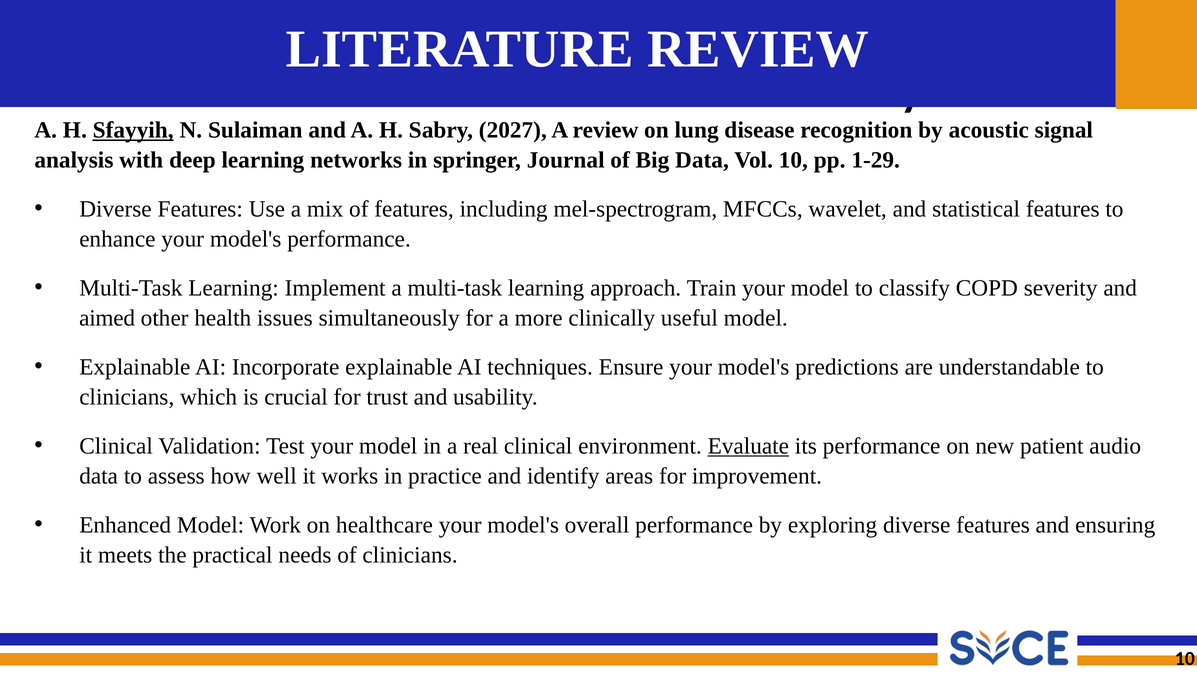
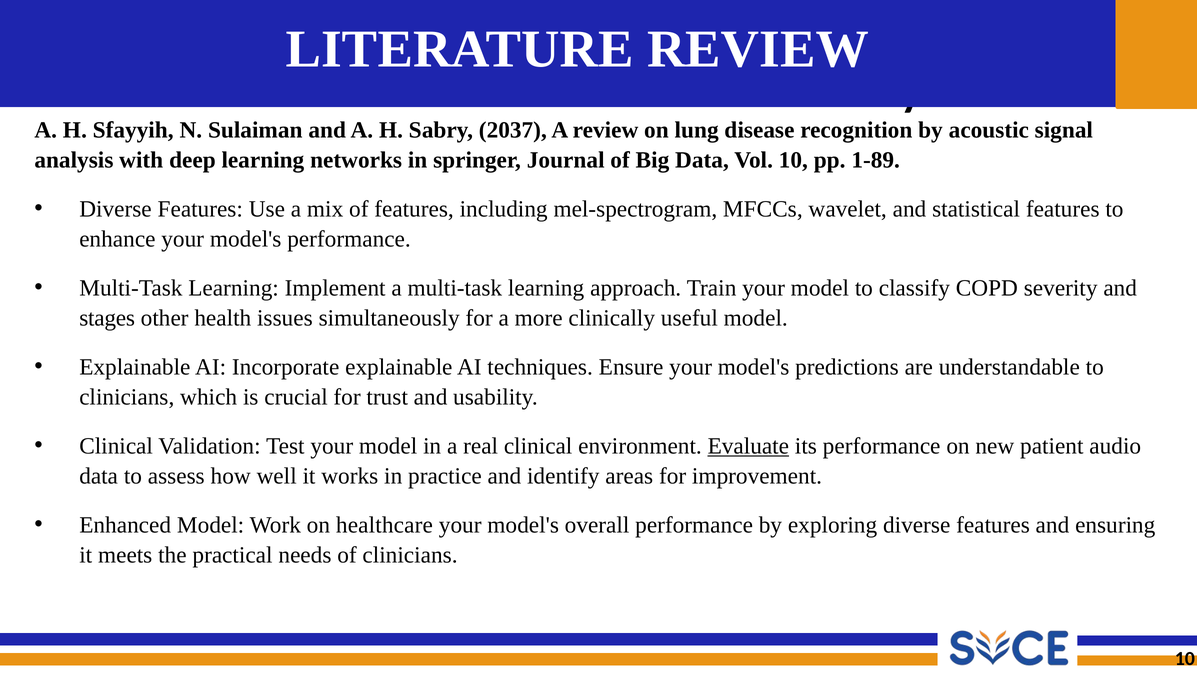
Sfayyih underline: present -> none (133, 130)
2027: 2027 -> 2037 (513, 130)
1-29: 1-29 -> 1-89 (876, 160)
aimed: aimed -> stages (107, 318)
